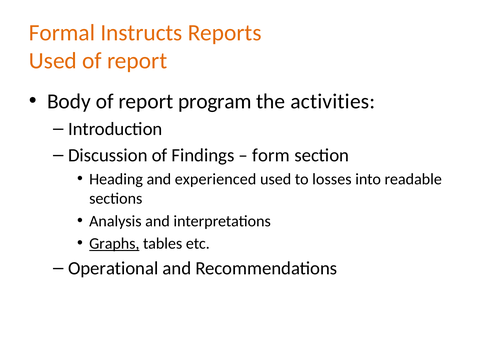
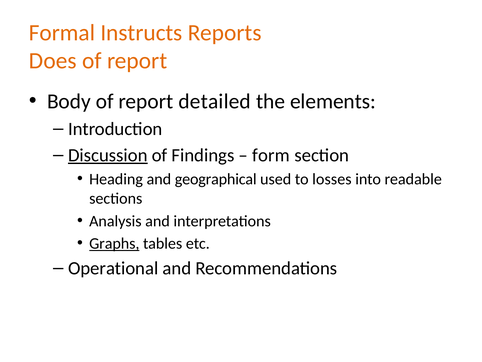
Used: Used -> Does (53, 61)
program: program -> detailed (215, 101)
activities: activities -> elements (333, 101)
Discussion underline: none -> present (108, 155)
experienced: experienced -> geographical (216, 179)
